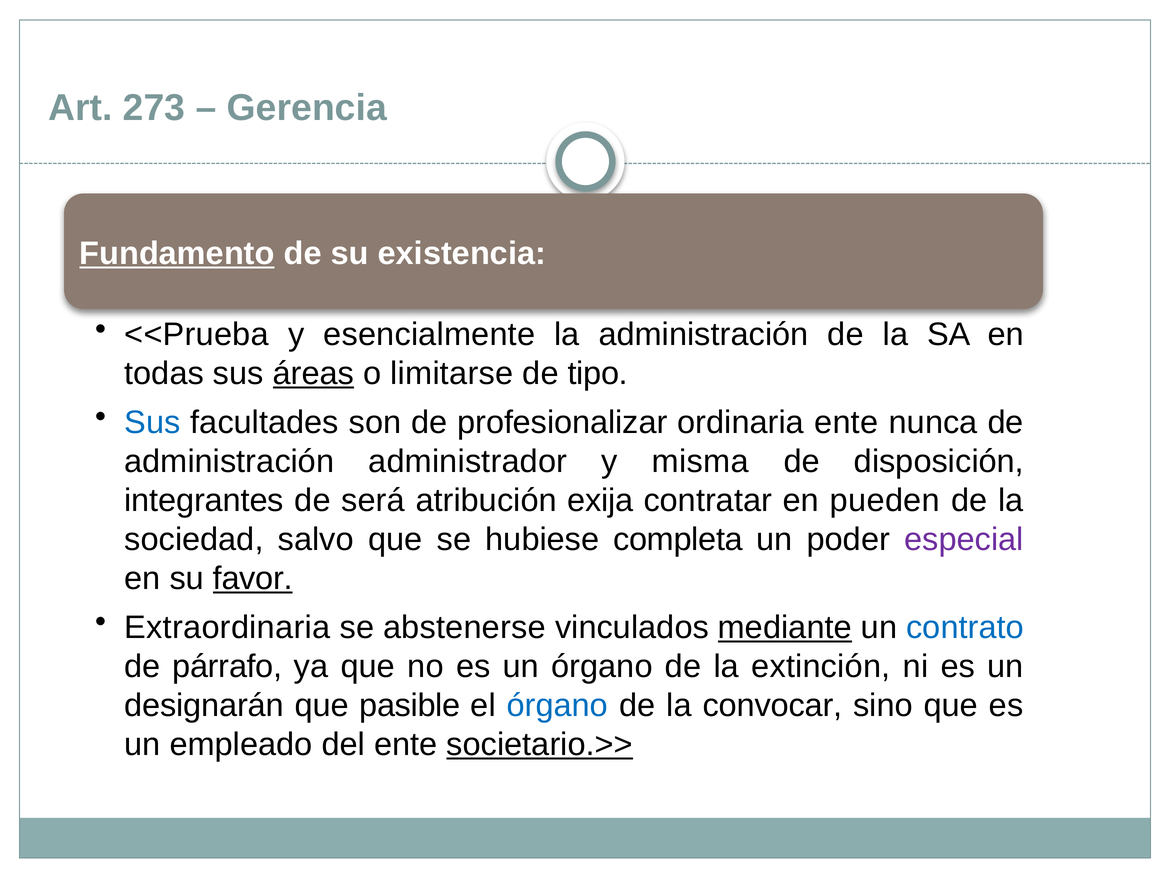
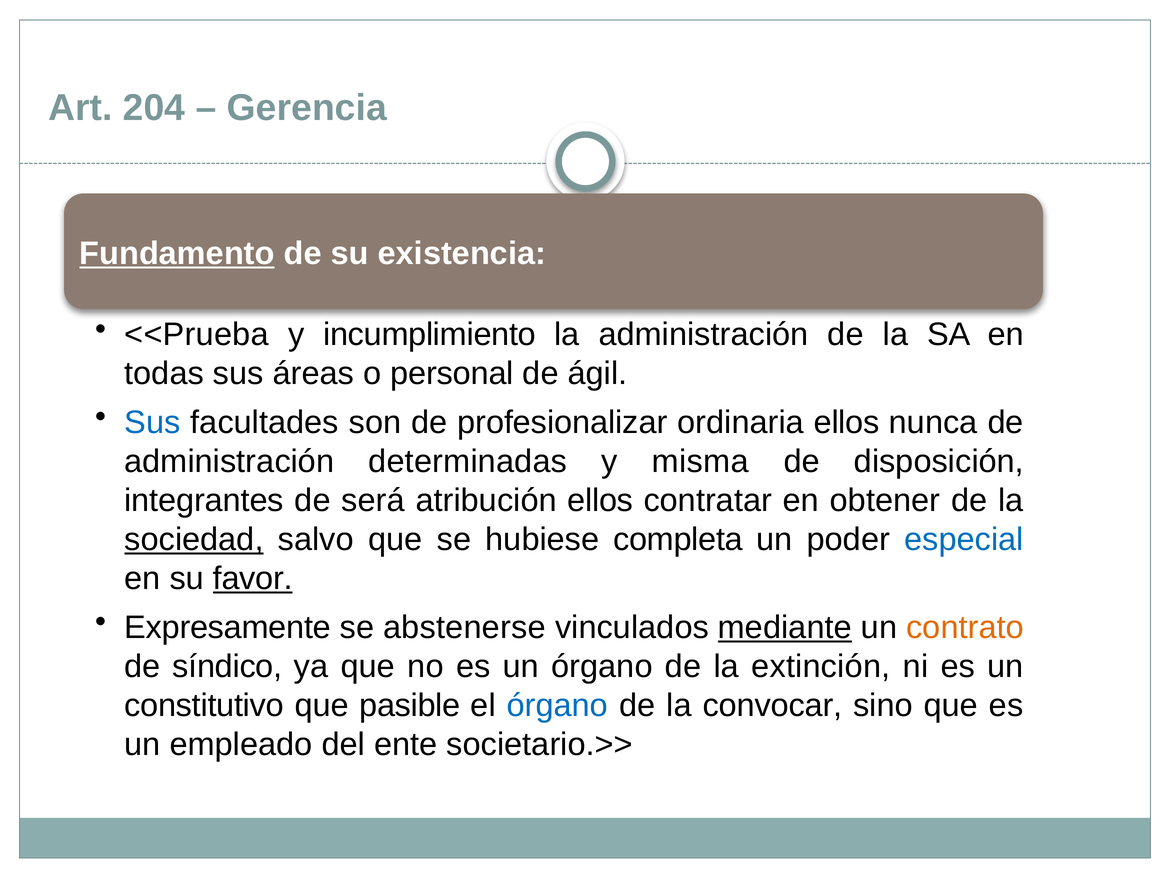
273: 273 -> 204 (154, 108)
esencialmente: esencialmente -> incumplimiento (430, 335)
áreas underline: present -> none (313, 374)
limitarse: limitarse -> personal (452, 374)
tipo: tipo -> ágil (598, 374)
ordinaria ente: ente -> ellos (847, 423)
administrador: administrador -> determinadas (468, 462)
atribución exija: exija -> ellos (600, 501)
pueden: pueden -> obtener (885, 501)
sociedad underline: none -> present (194, 540)
especial colour: purple -> blue (964, 540)
Extraordinaria: Extraordinaria -> Expresamente (228, 628)
contrato colour: blue -> orange (965, 628)
párrafo: párrafo -> síndico (227, 667)
designarán: designarán -> constitutivo (204, 706)
societario.>> underline: present -> none (540, 745)
